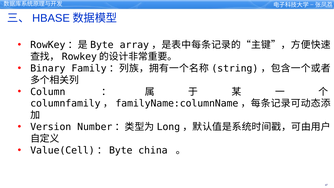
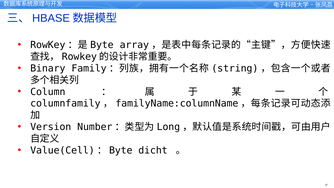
china: china -> dicht (153, 150)
